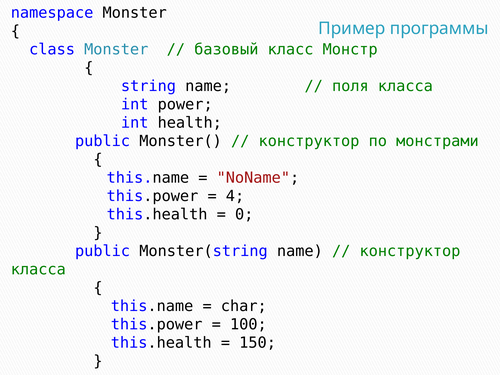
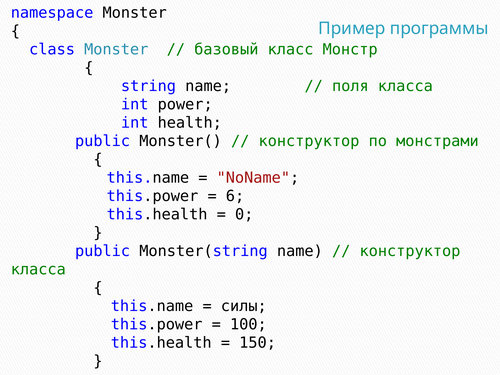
4: 4 -> 6 (235, 196)
char: char -> силы (244, 306)
